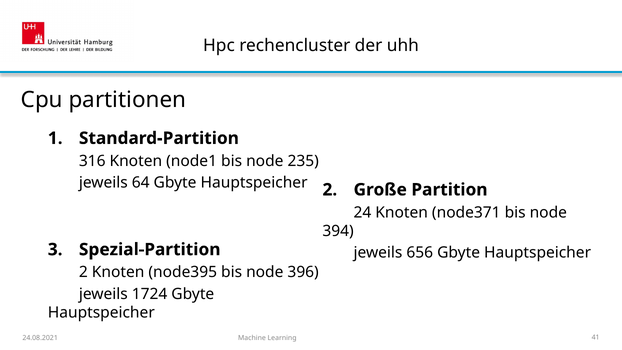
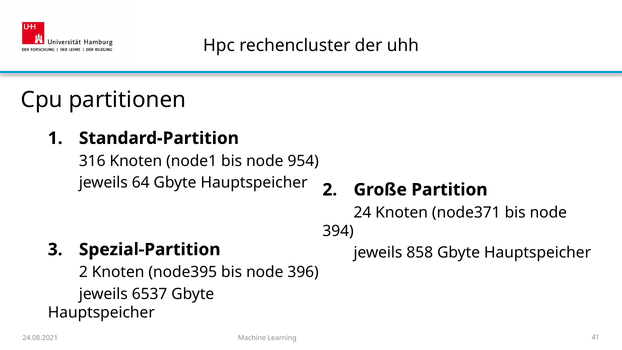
235: 235 -> 954 (303, 161)
656: 656 -> 858 (420, 253)
1724: 1724 -> 6537 (150, 294)
